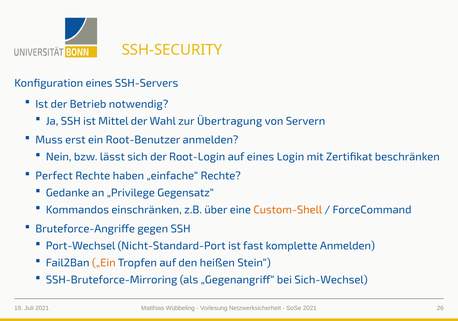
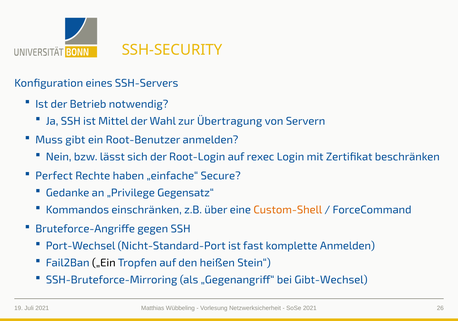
erst: erst -> gibt (75, 140)
auf eines: eines -> rexec (261, 157)
„einfache“ Rechte: Rechte -> Secure (221, 176)
„Ein colour: orange -> black (104, 263)
Sich-Wechsel: Sich-Wechsel -> Gibt-Wechsel (331, 280)
